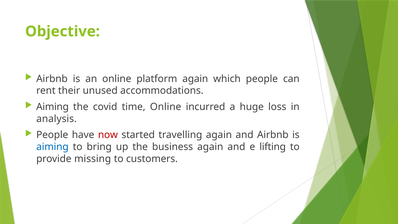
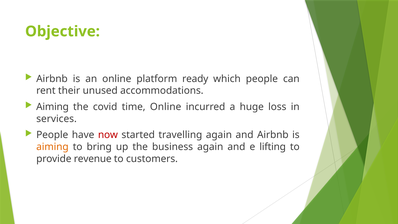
platform again: again -> ready (195, 79)
analysis: analysis -> services (57, 119)
aiming colour: blue -> orange (52, 147)
missing: missing -> revenue (93, 159)
